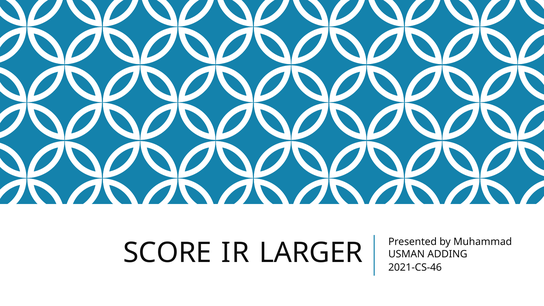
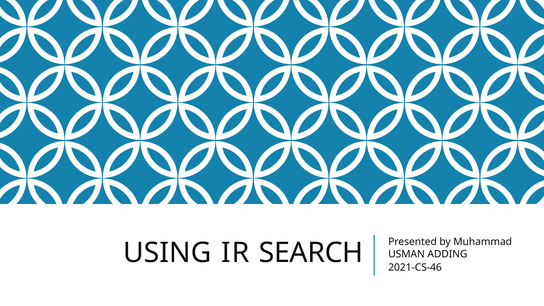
SCORE: SCORE -> USING (167, 253)
LARGER: LARGER -> SEARCH (311, 253)
